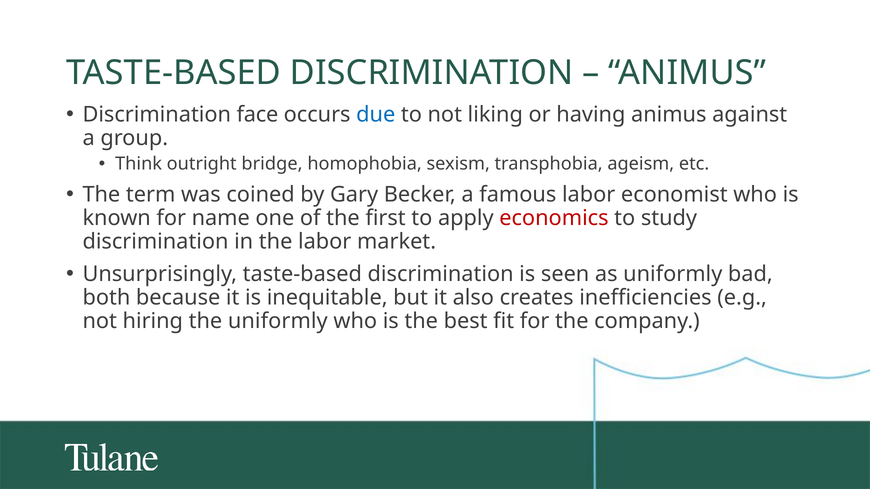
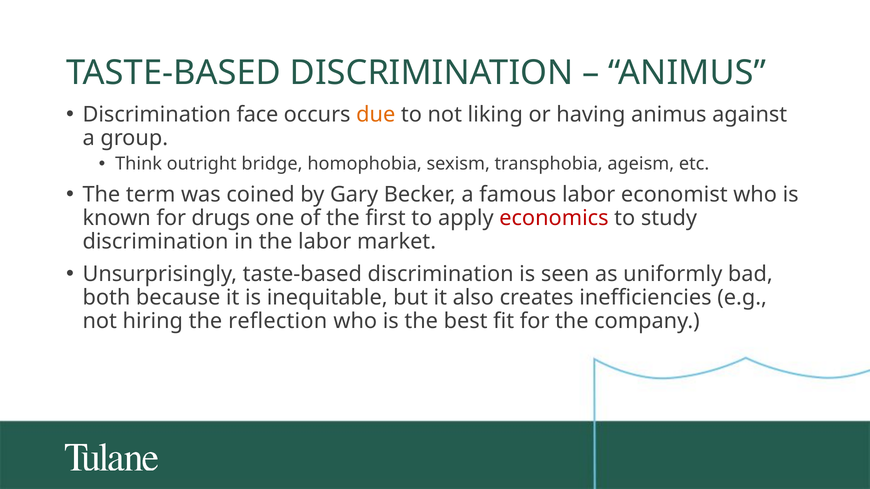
due colour: blue -> orange (376, 114)
name: name -> drugs (221, 218)
the uniformly: uniformly -> reflection (278, 321)
